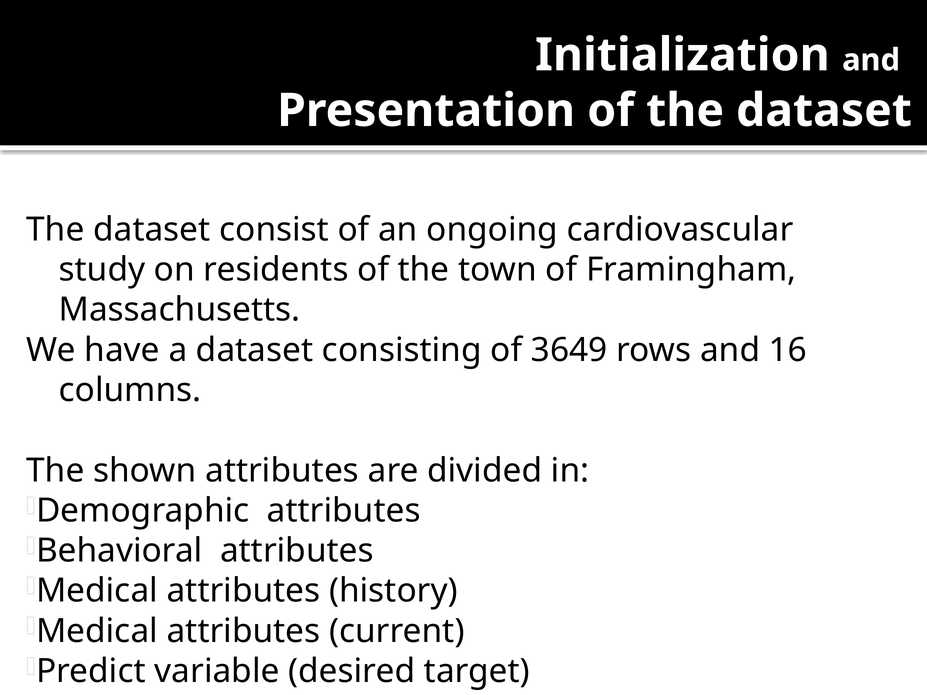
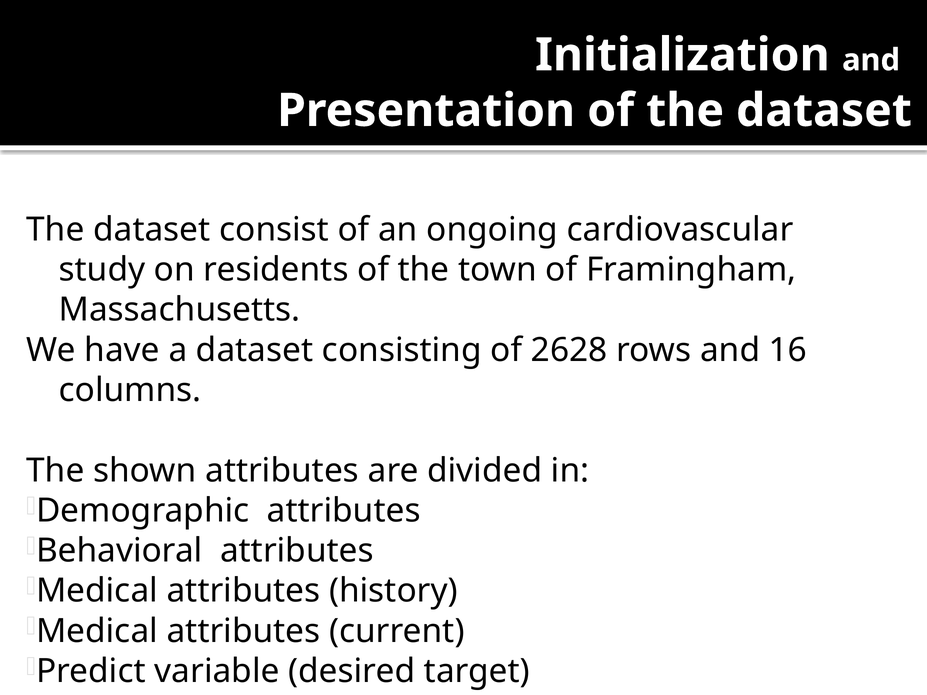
3649: 3649 -> 2628 (569, 350)
